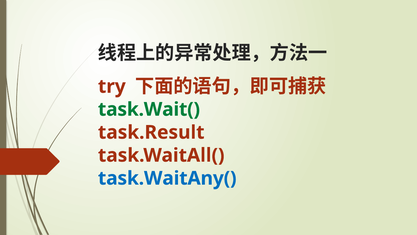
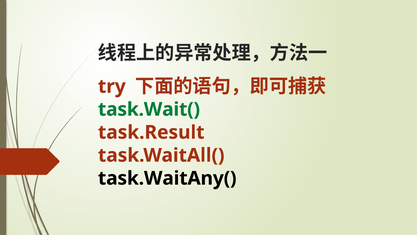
task.WaitAny( colour: blue -> black (167, 178)
